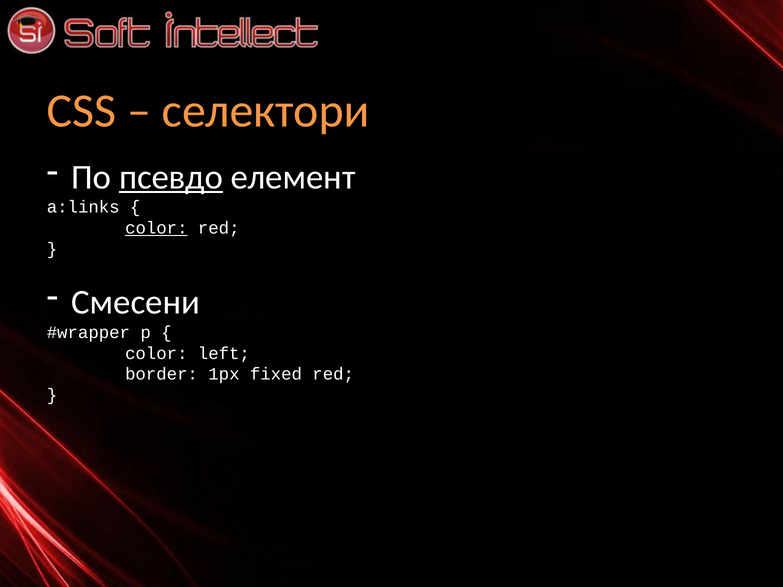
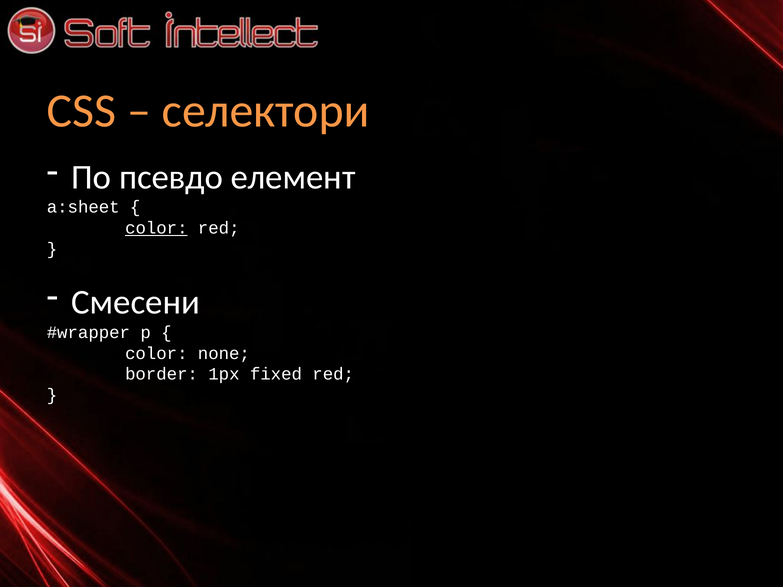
псевдо underline: present -> none (171, 177)
a:links: a:links -> a:sheet (83, 207)
left: left -> none (224, 353)
